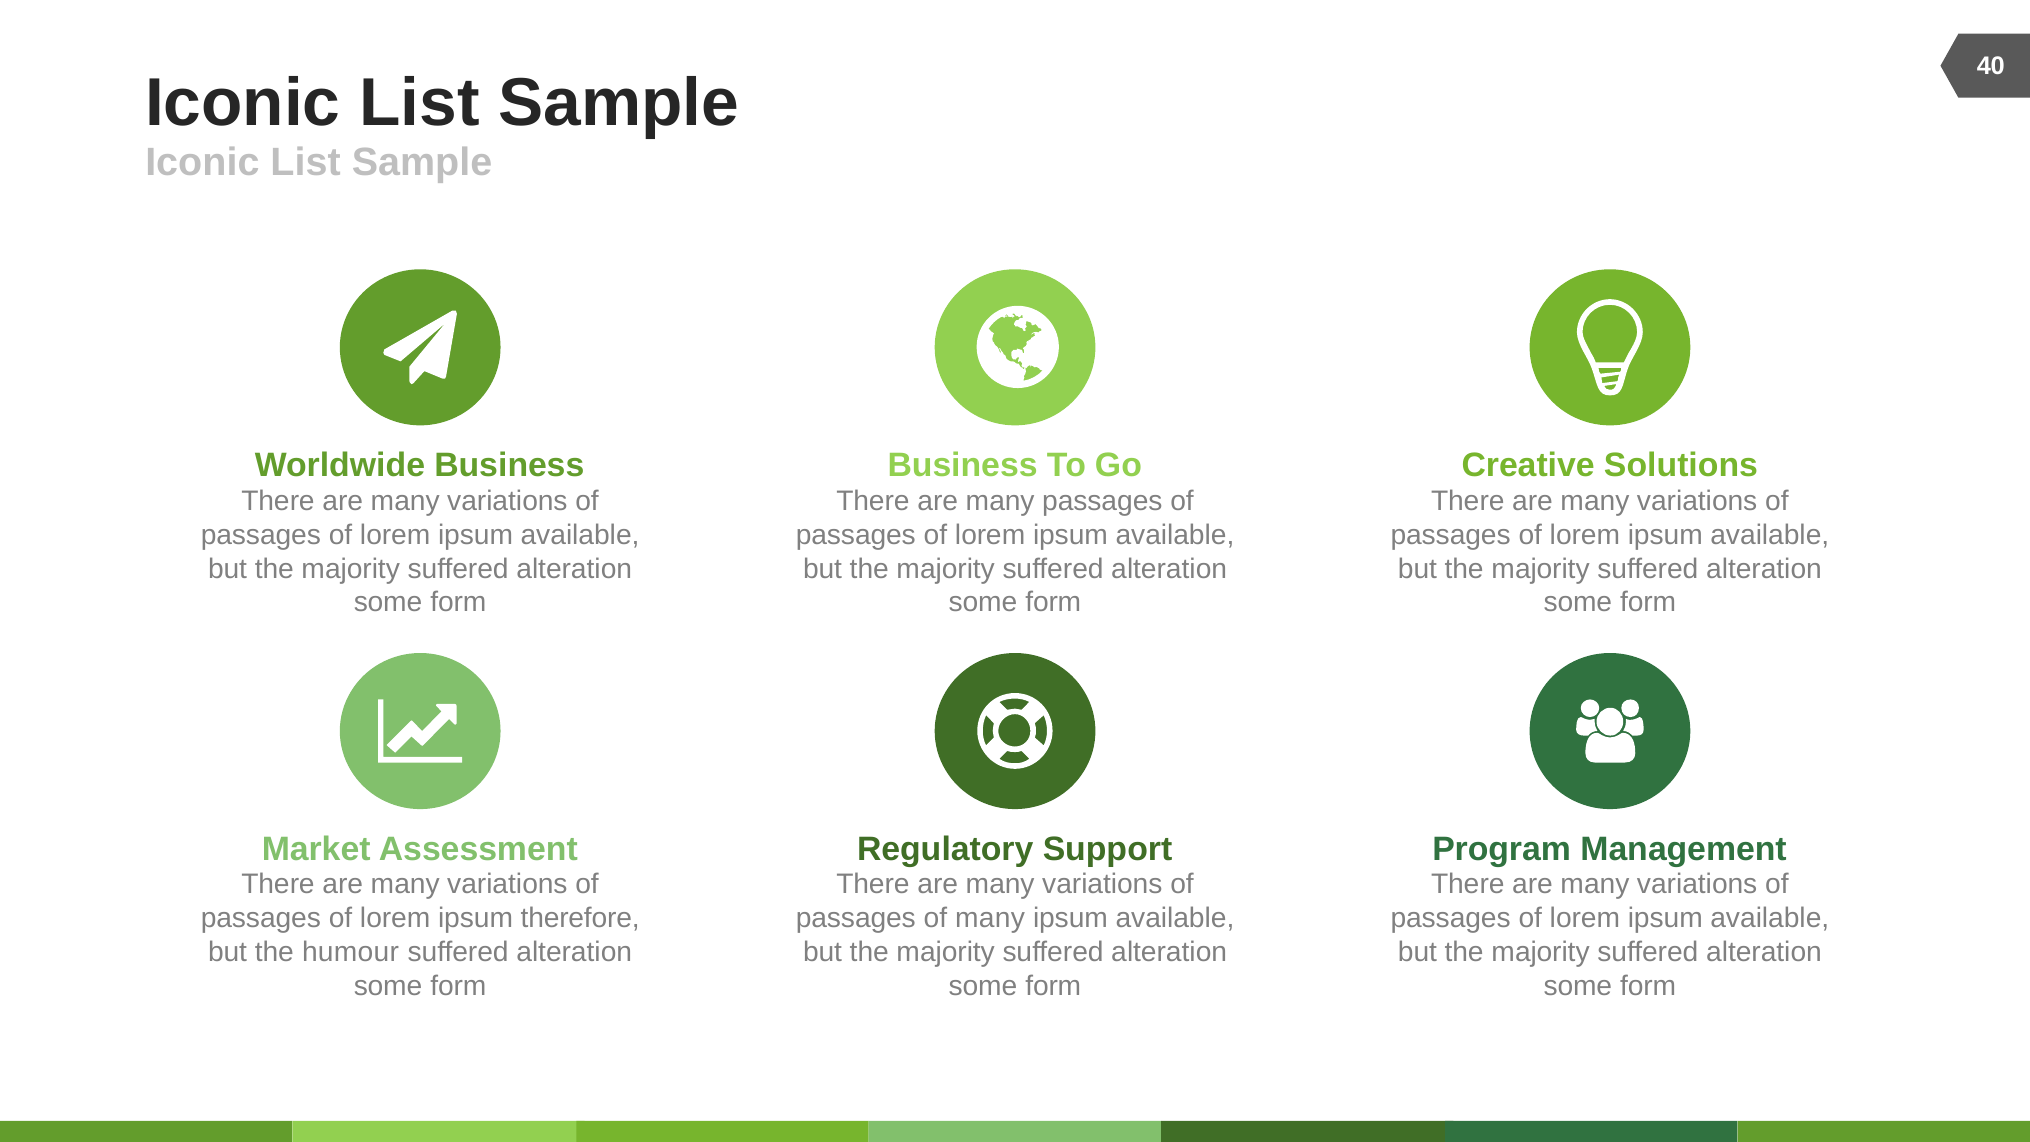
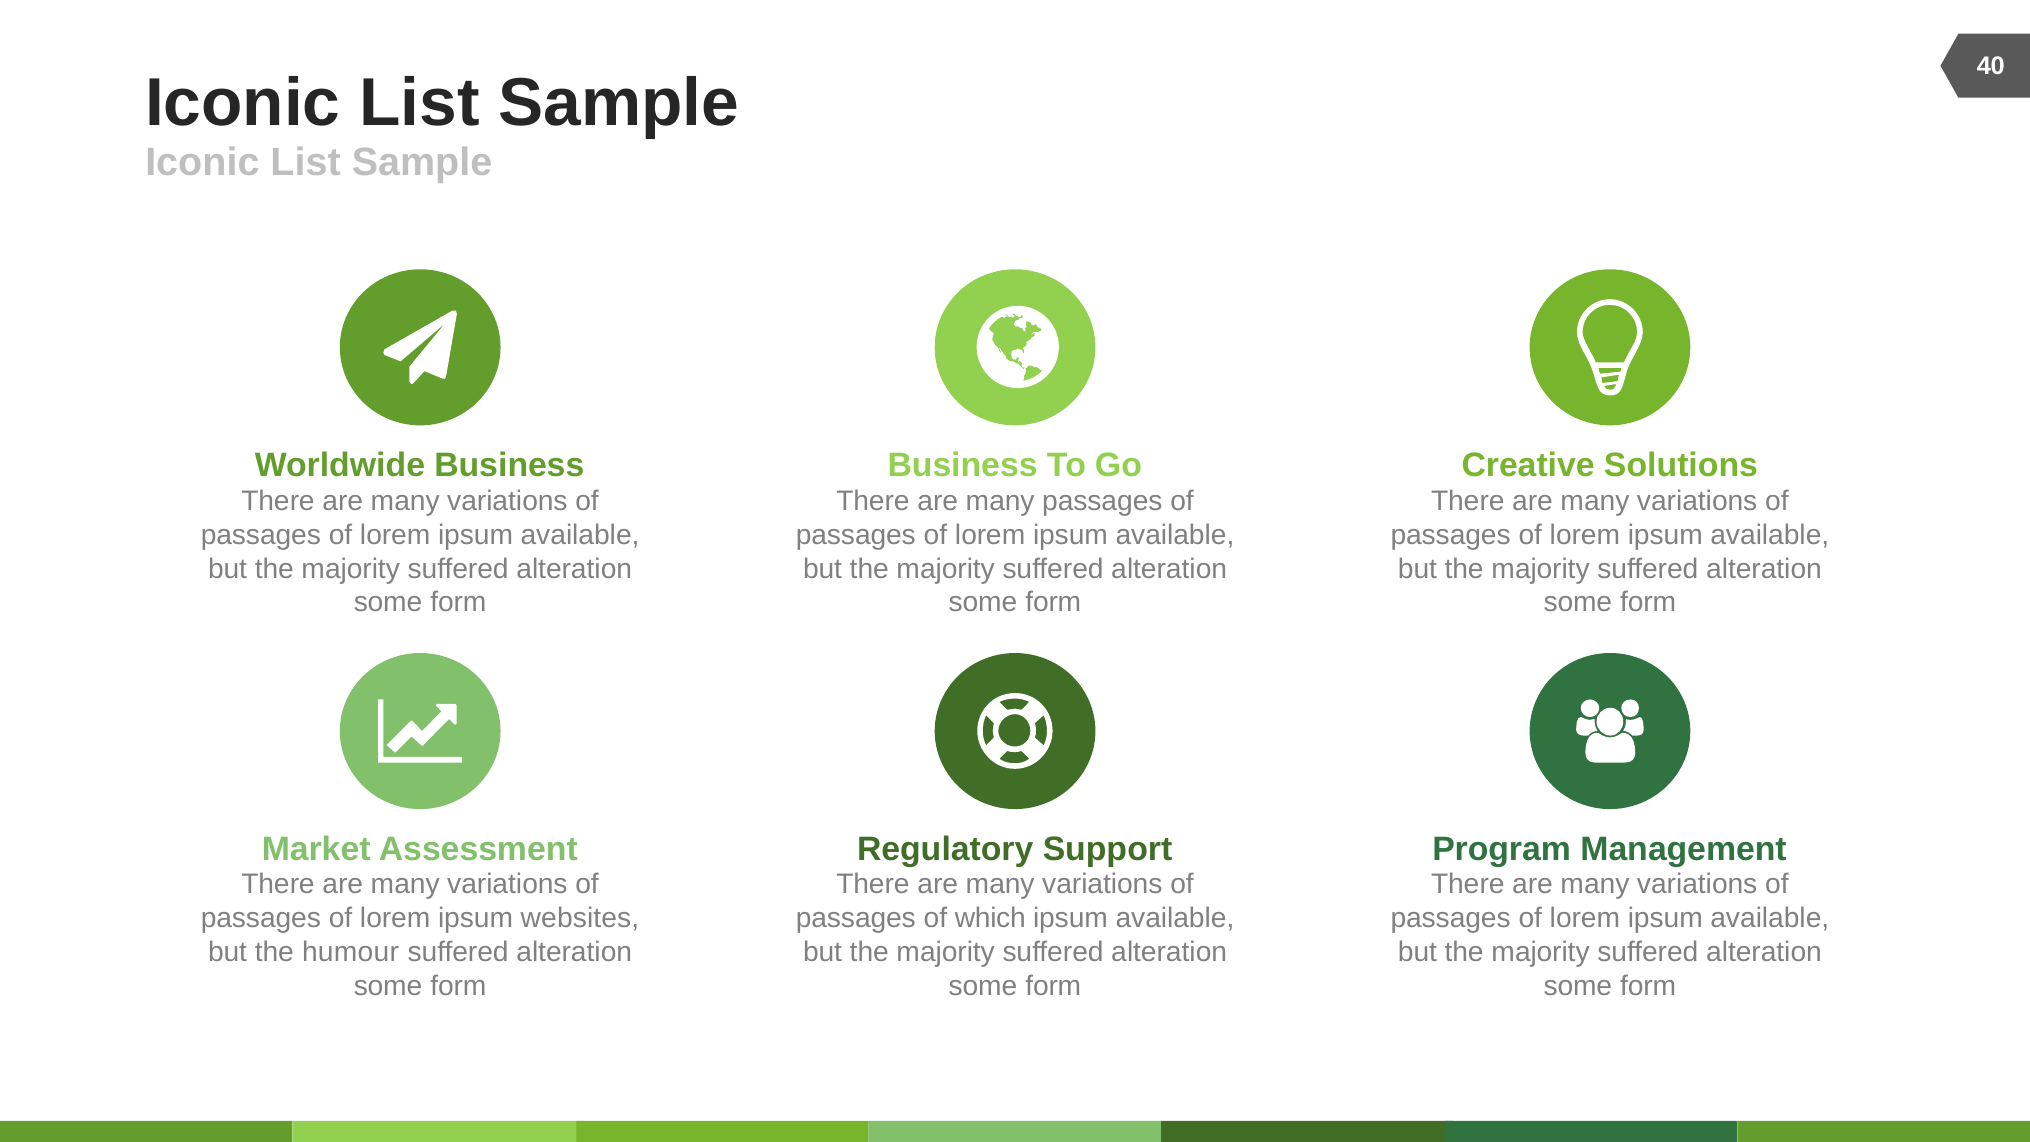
therefore: therefore -> websites (580, 918)
of many: many -> which (990, 918)
